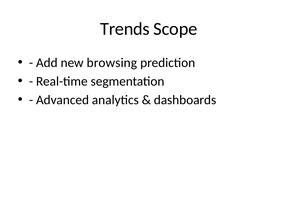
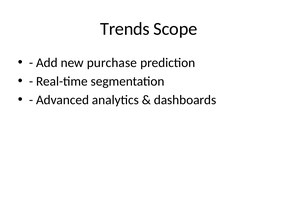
browsing: browsing -> purchase (112, 63)
